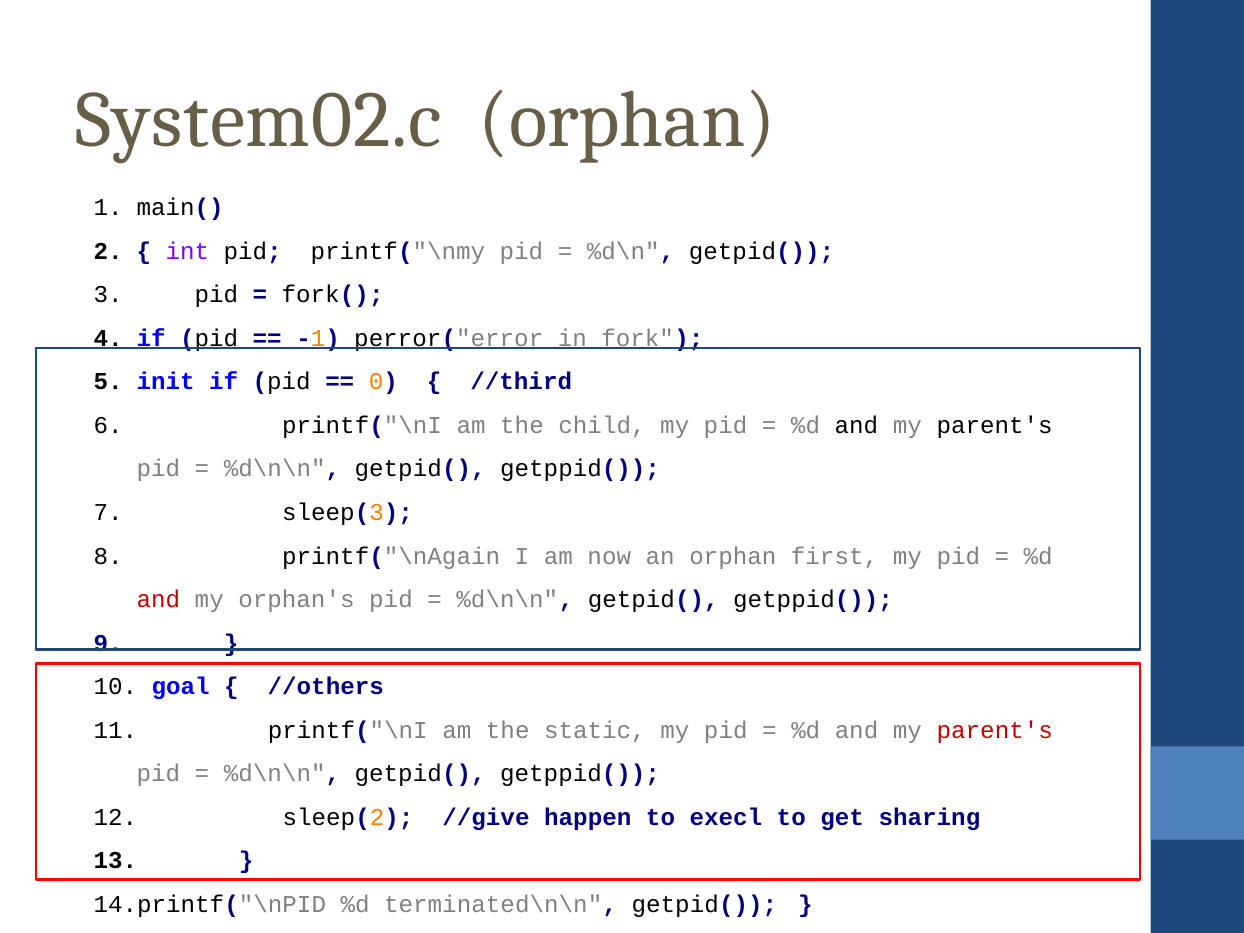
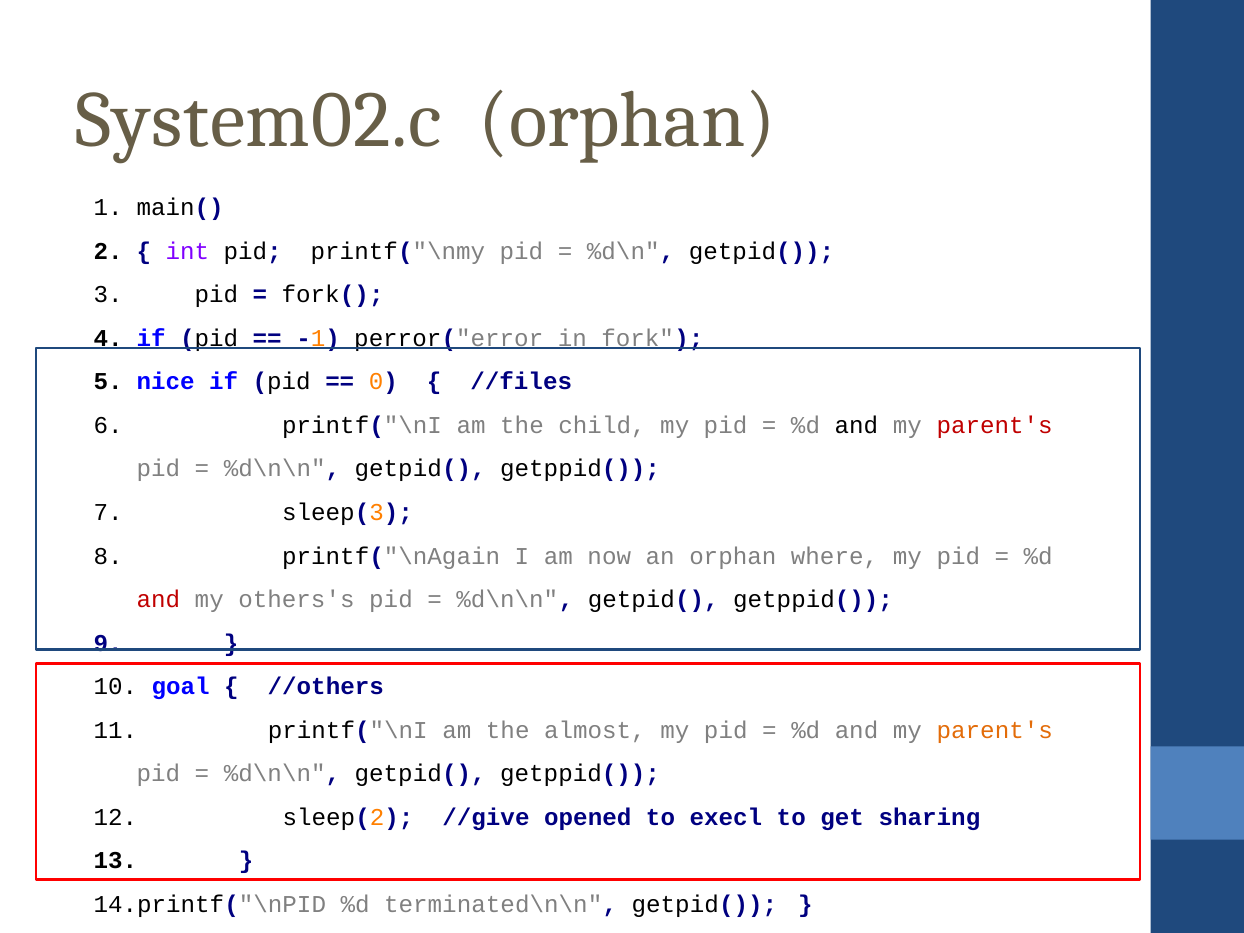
init: init -> nice (166, 382)
//third: //third -> //files (521, 382)
parent's colour: black -> red (995, 425)
first: first -> where (835, 556)
orphan's: orphan's -> others's (296, 600)
static: static -> almost (595, 730)
parent's colour: red -> orange (995, 730)
happen: happen -> opened (588, 817)
